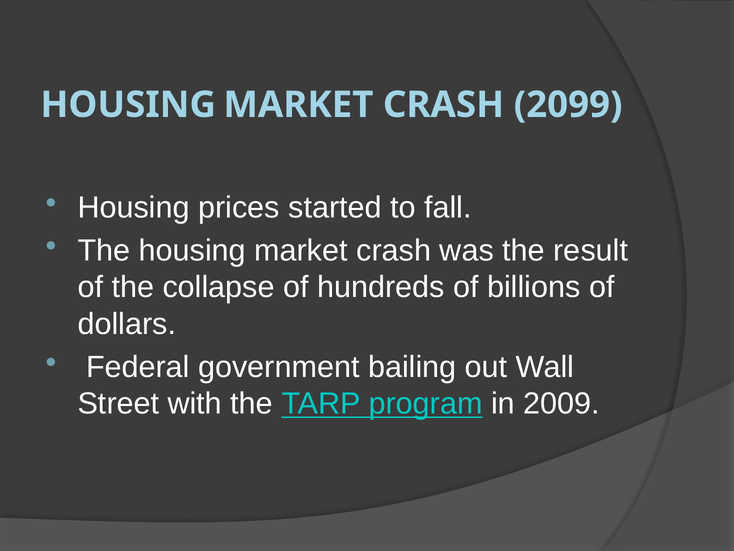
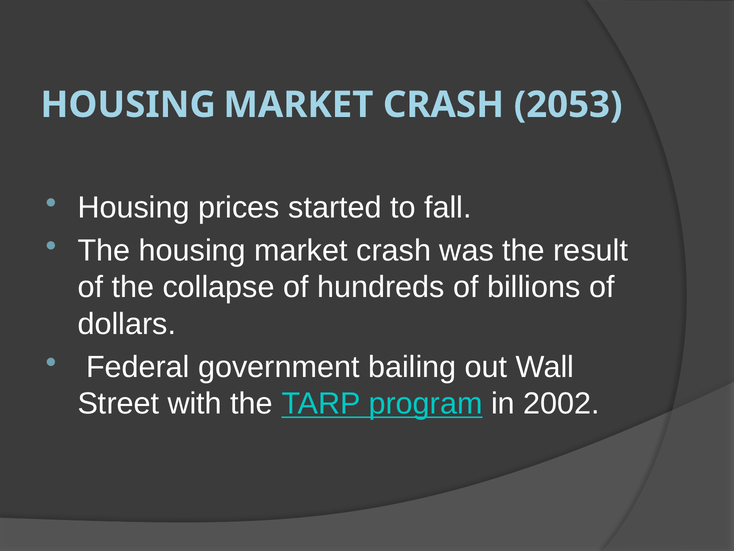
2099: 2099 -> 2053 (568, 105)
2009: 2009 -> 2002 (562, 403)
